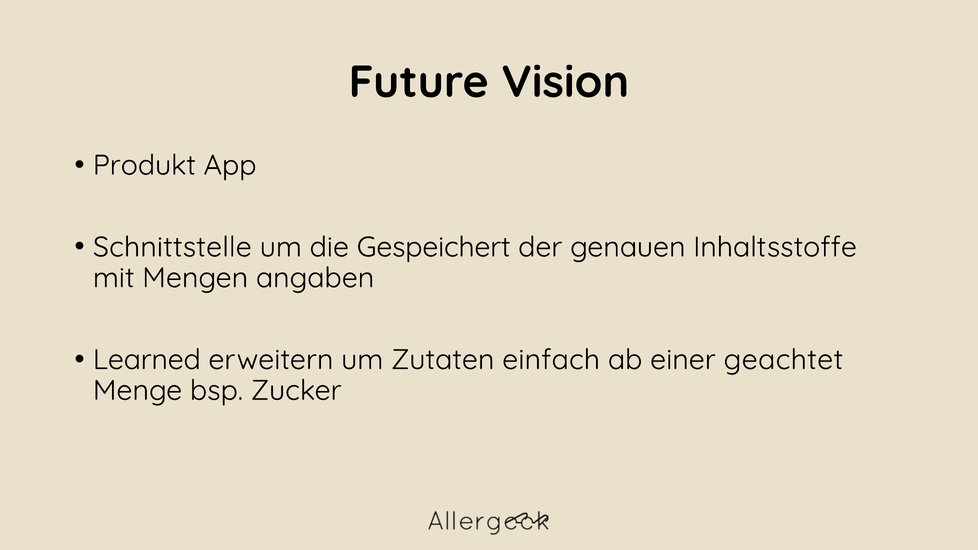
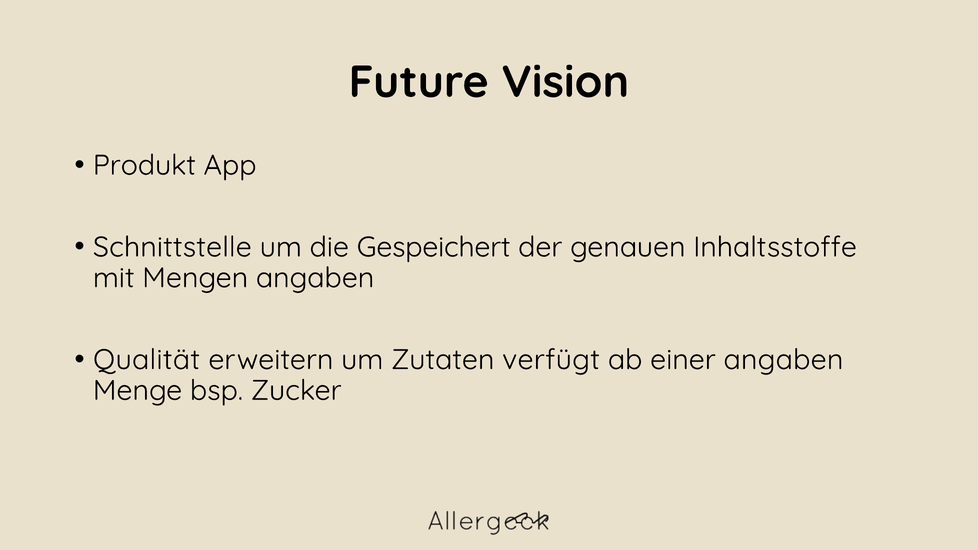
Learned: Learned -> Qualität (147, 360)
einfach: einfach -> verfügt (551, 360)
einer geachtet: geachtet -> angaben (783, 360)
